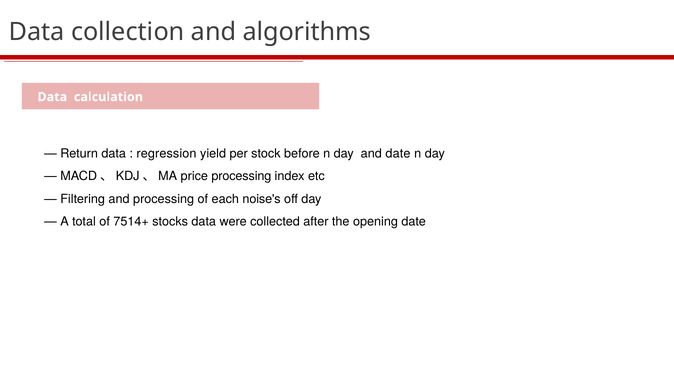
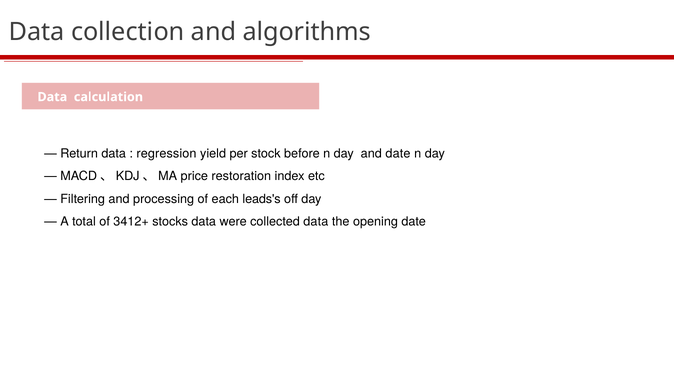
price processing: processing -> restoration (241, 176)
noise's: noise's -> leads's (262, 199)
7514+: 7514+ -> 3412+ (131, 222)
collected after: after -> data (316, 222)
